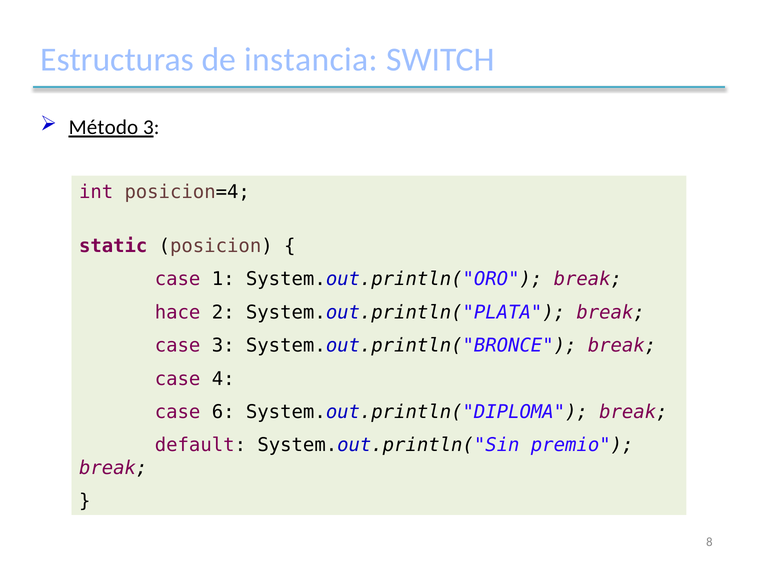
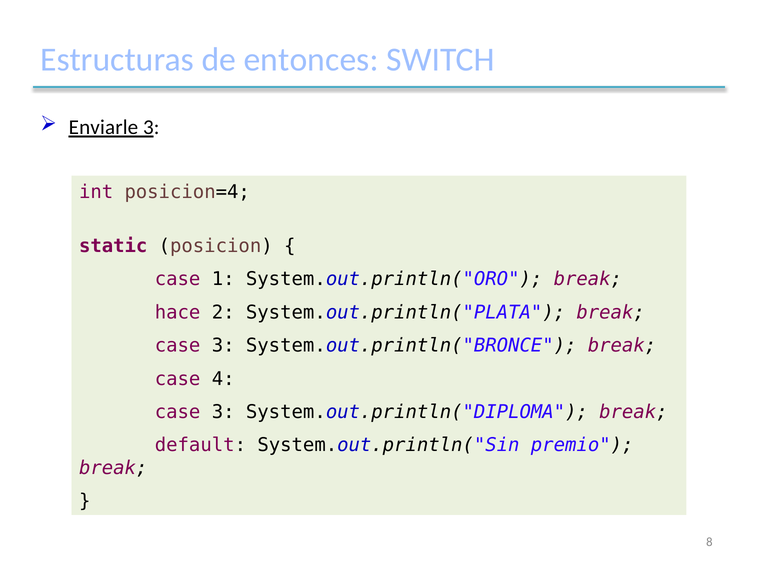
instancia: instancia -> entonces (311, 60)
Método: Método -> Enviarle (103, 127)
6: 6 -> 3 (223, 412)
